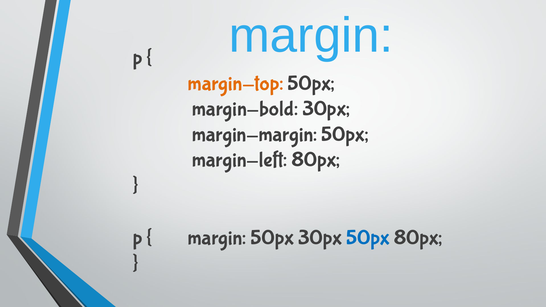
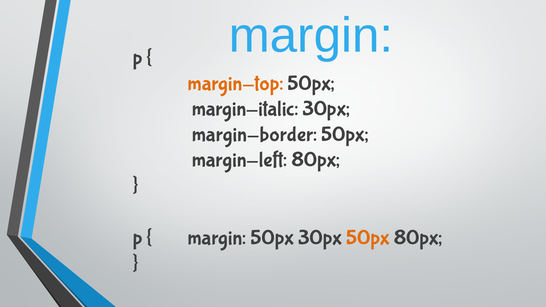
margin-bold: margin-bold -> margin-italic (245, 108)
margin-margin: margin-margin -> margin-border (254, 134)
50px colour: blue -> orange (368, 237)
